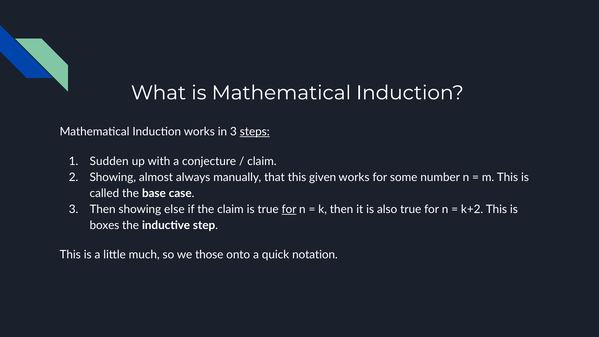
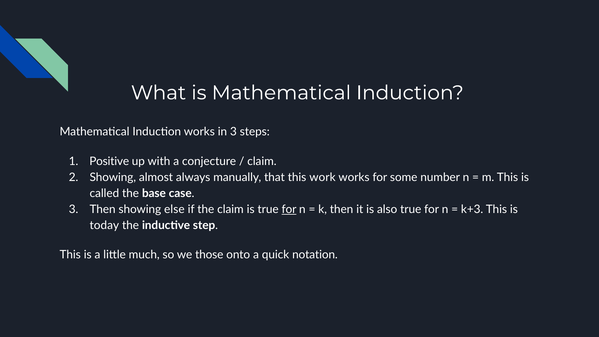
steps underline: present -> none (255, 132)
Sudden: Sudden -> Positive (109, 161)
given: given -> work (322, 177)
k+2: k+2 -> k+3 (472, 209)
boxes: boxes -> today (104, 225)
